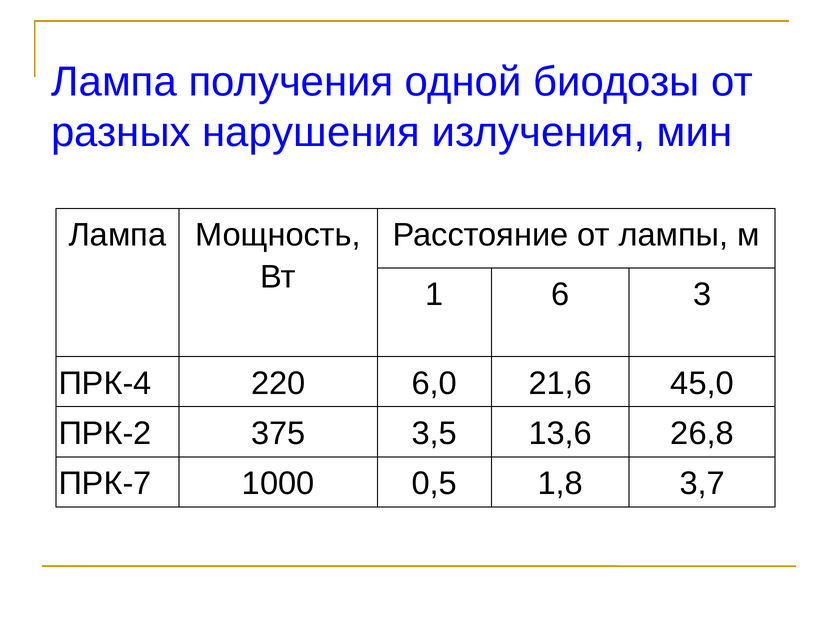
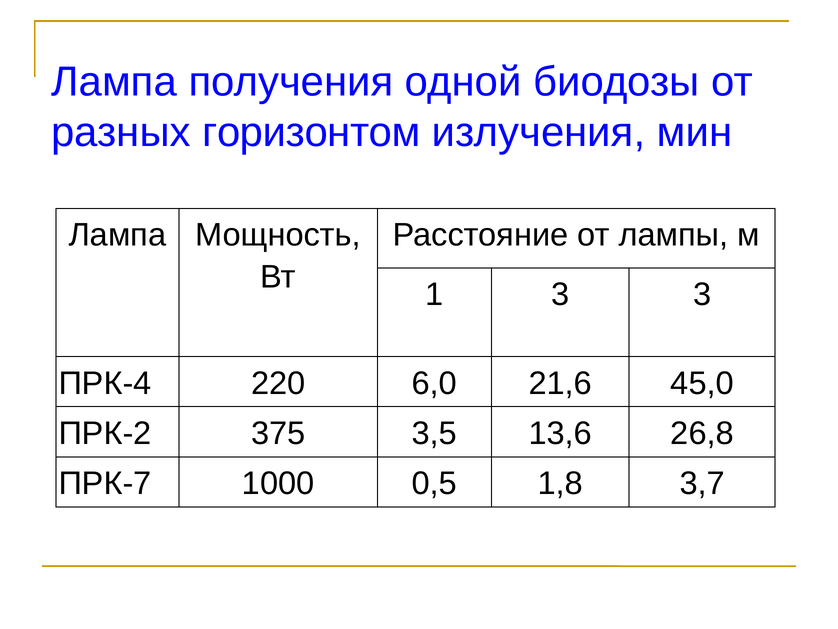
нарушения: нарушения -> горизонтом (311, 132)
1 6: 6 -> 3 (560, 294)
